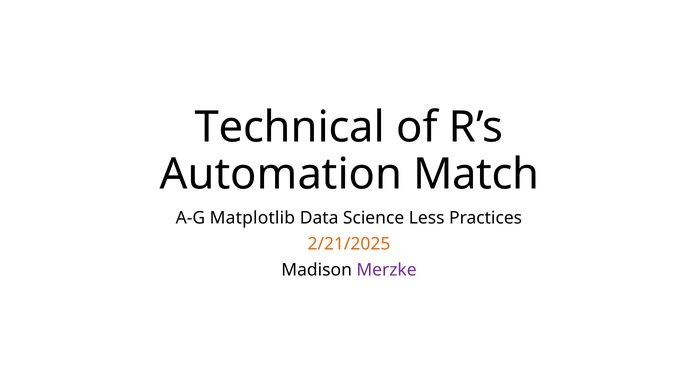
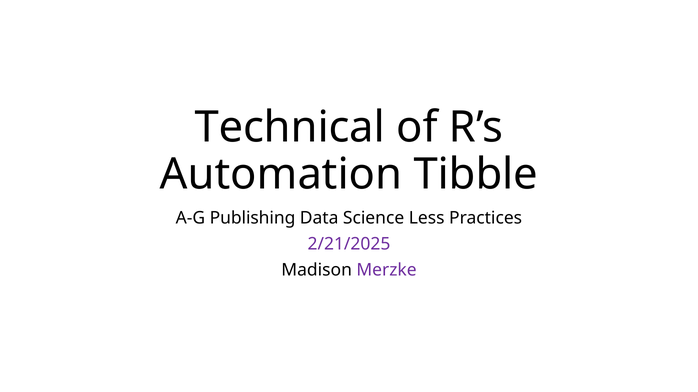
Match: Match -> Tibble (476, 174)
Matplotlib: Matplotlib -> Publishing (253, 218)
2/21/2025 colour: orange -> purple (349, 244)
